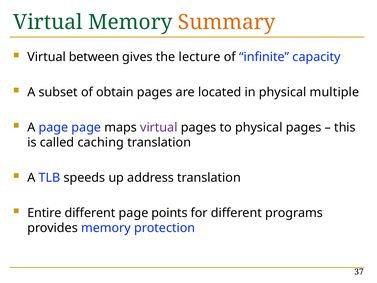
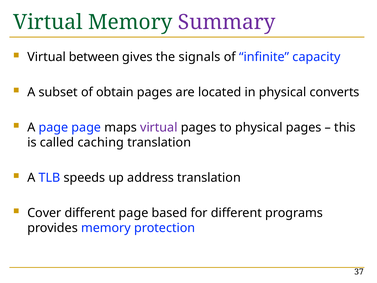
Summary colour: orange -> purple (227, 22)
lecture: lecture -> signals (200, 57)
multiple: multiple -> converts (335, 92)
Entire: Entire -> Cover (44, 213)
points: points -> based (169, 213)
